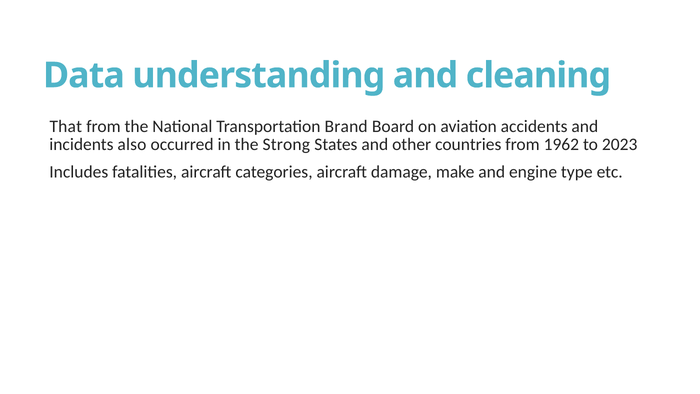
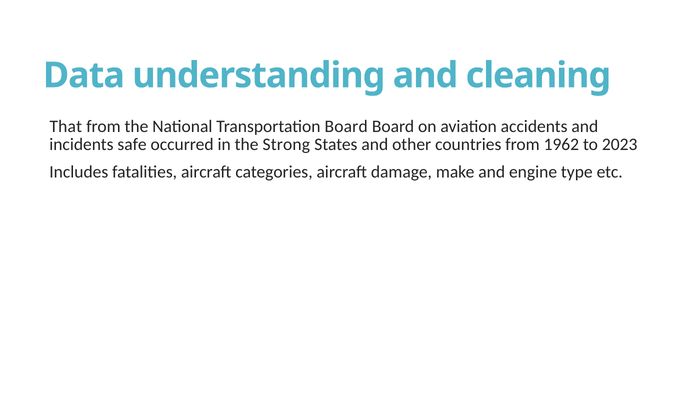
Transportation Brand: Brand -> Board (346, 127)
also: also -> safe (132, 144)
